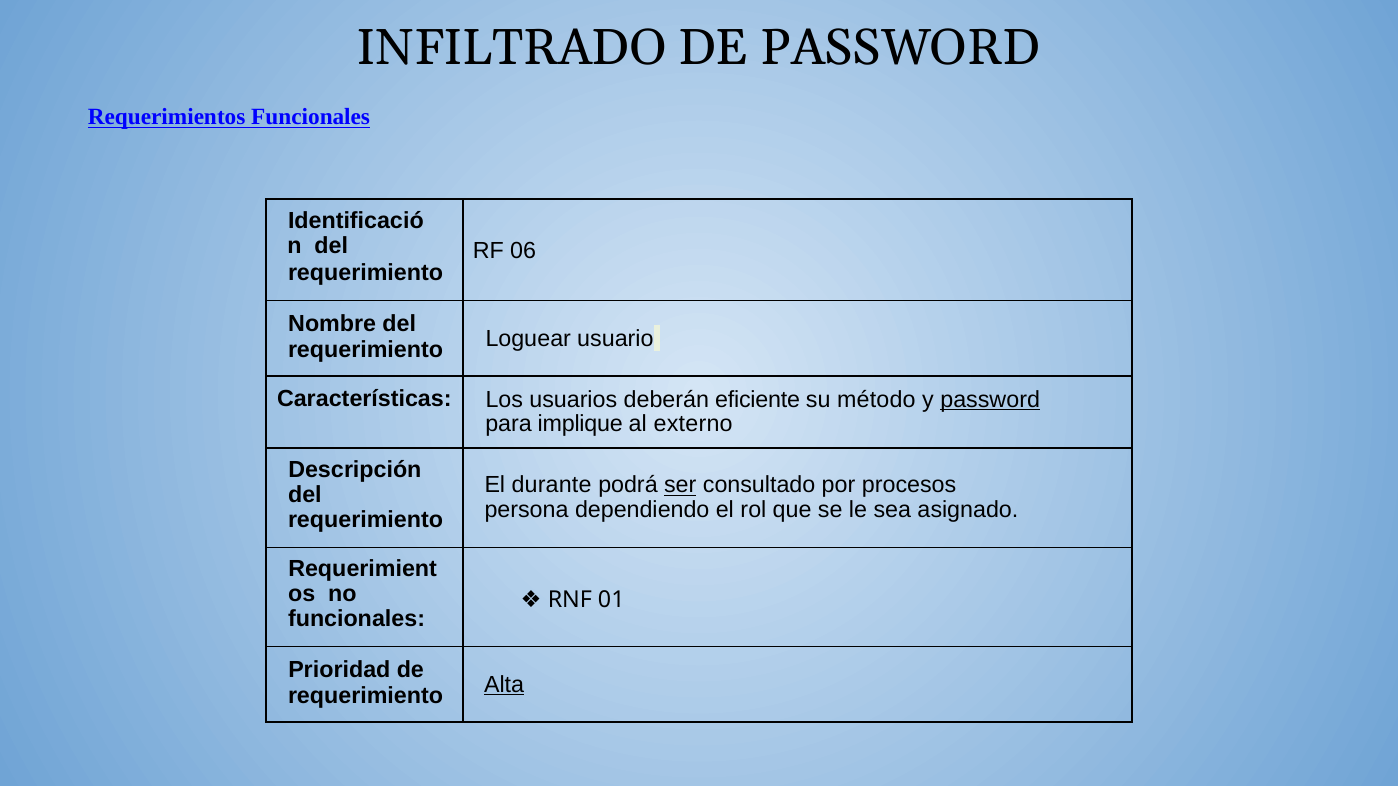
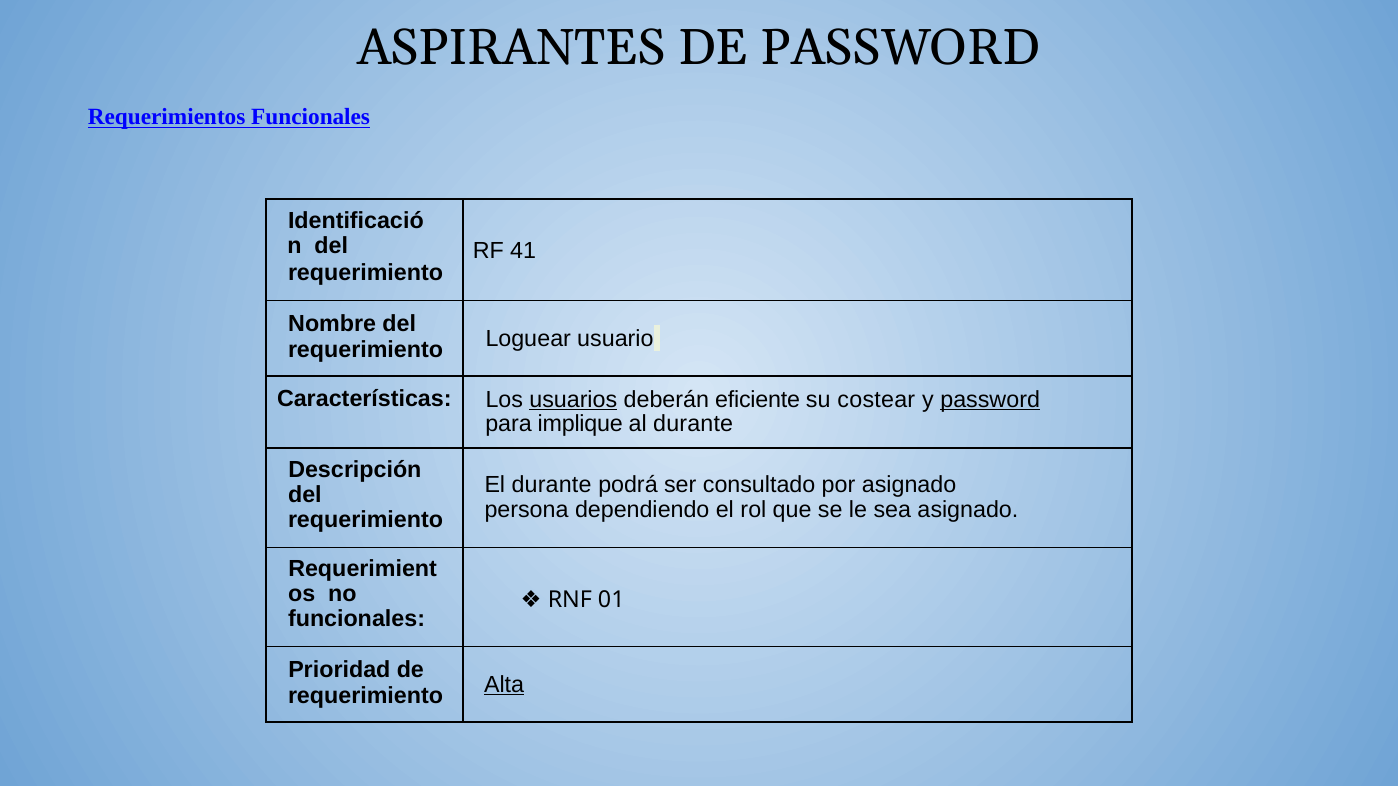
INFILTRADO: INFILTRADO -> ASPIRANTES (512, 48)
06: 06 -> 41 (523, 250)
usuarios underline: none -> present (573, 400)
método: método -> costear (876, 400)
al externo: externo -> durante (693, 424)
ser underline: present -> none (680, 485)
por procesos: procesos -> asignado (909, 485)
